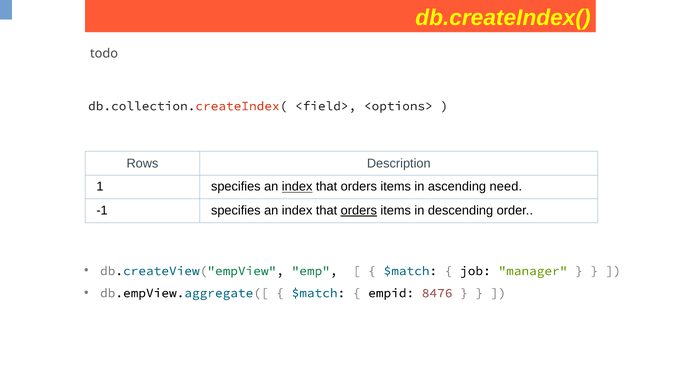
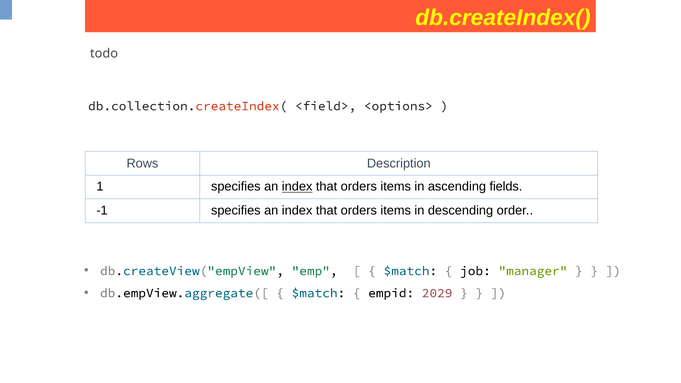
need: need -> fields (506, 187)
orders underline: present -> none (359, 211)
8476: 8476 -> 2029 (437, 293)
